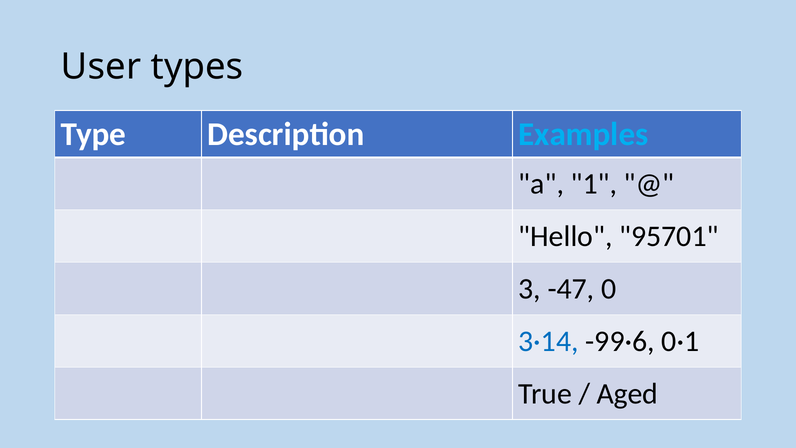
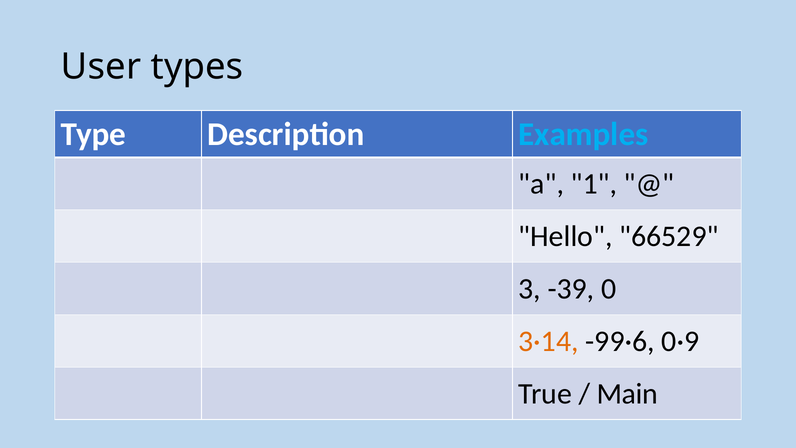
95701: 95701 -> 66529 (669, 236)
-47: -47 -> -39 (571, 289)
3·14 colour: blue -> orange (548, 341)
0·1: 0·1 -> 0·9 (680, 341)
Aged: Aged -> Main (627, 393)
